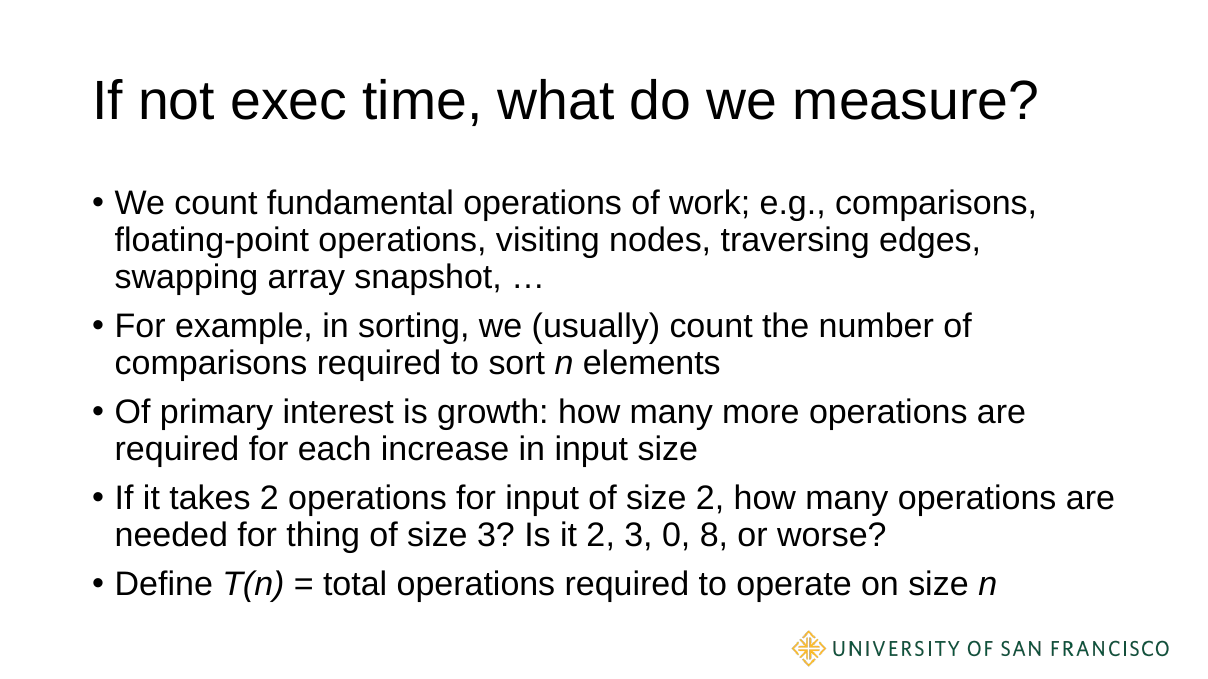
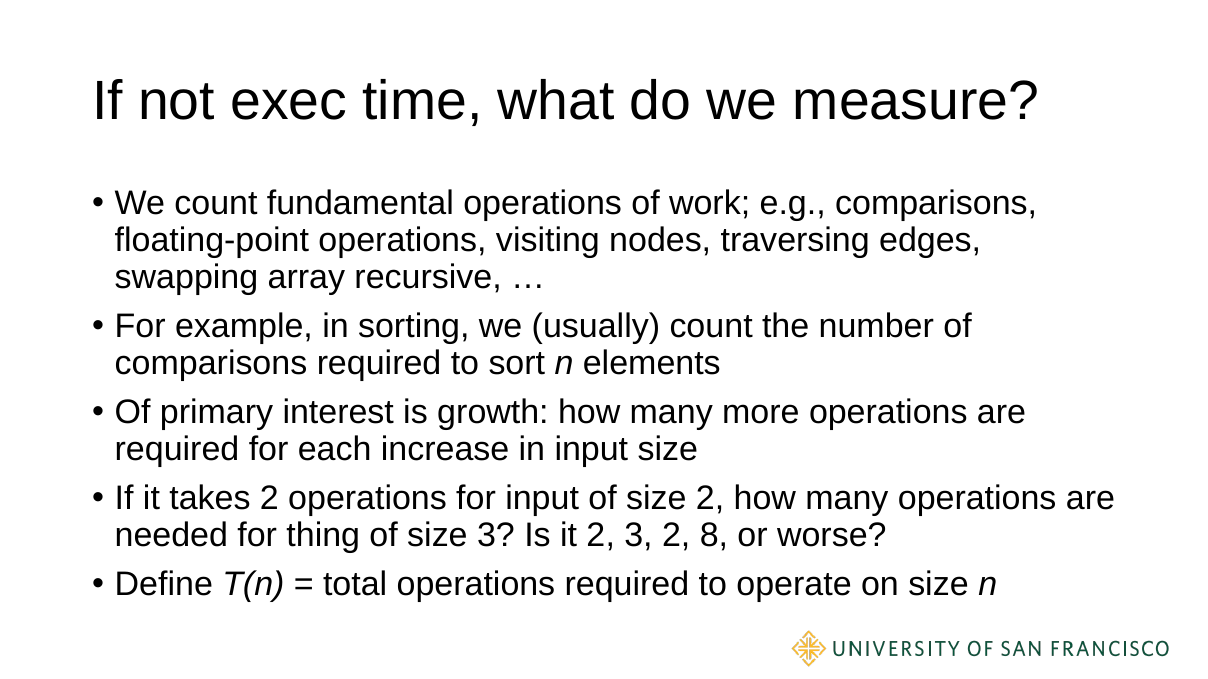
snapshot: snapshot -> recursive (428, 277)
3 0: 0 -> 2 (676, 535)
